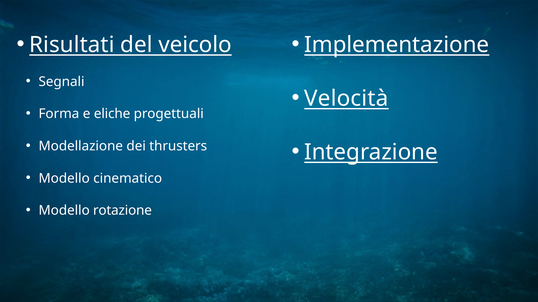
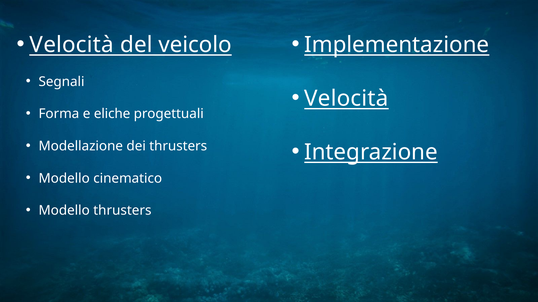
Risultati: Risultati -> Velocità (72, 45)
Modello rotazione: rotazione -> thrusters (122, 211)
